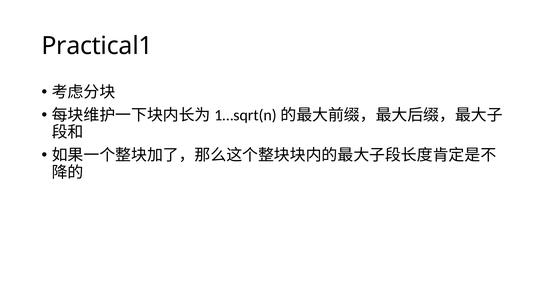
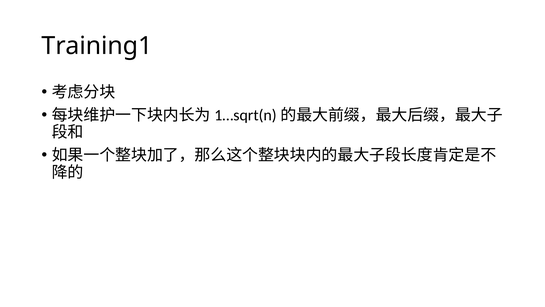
Practical1: Practical1 -> Training1 (97, 46)
